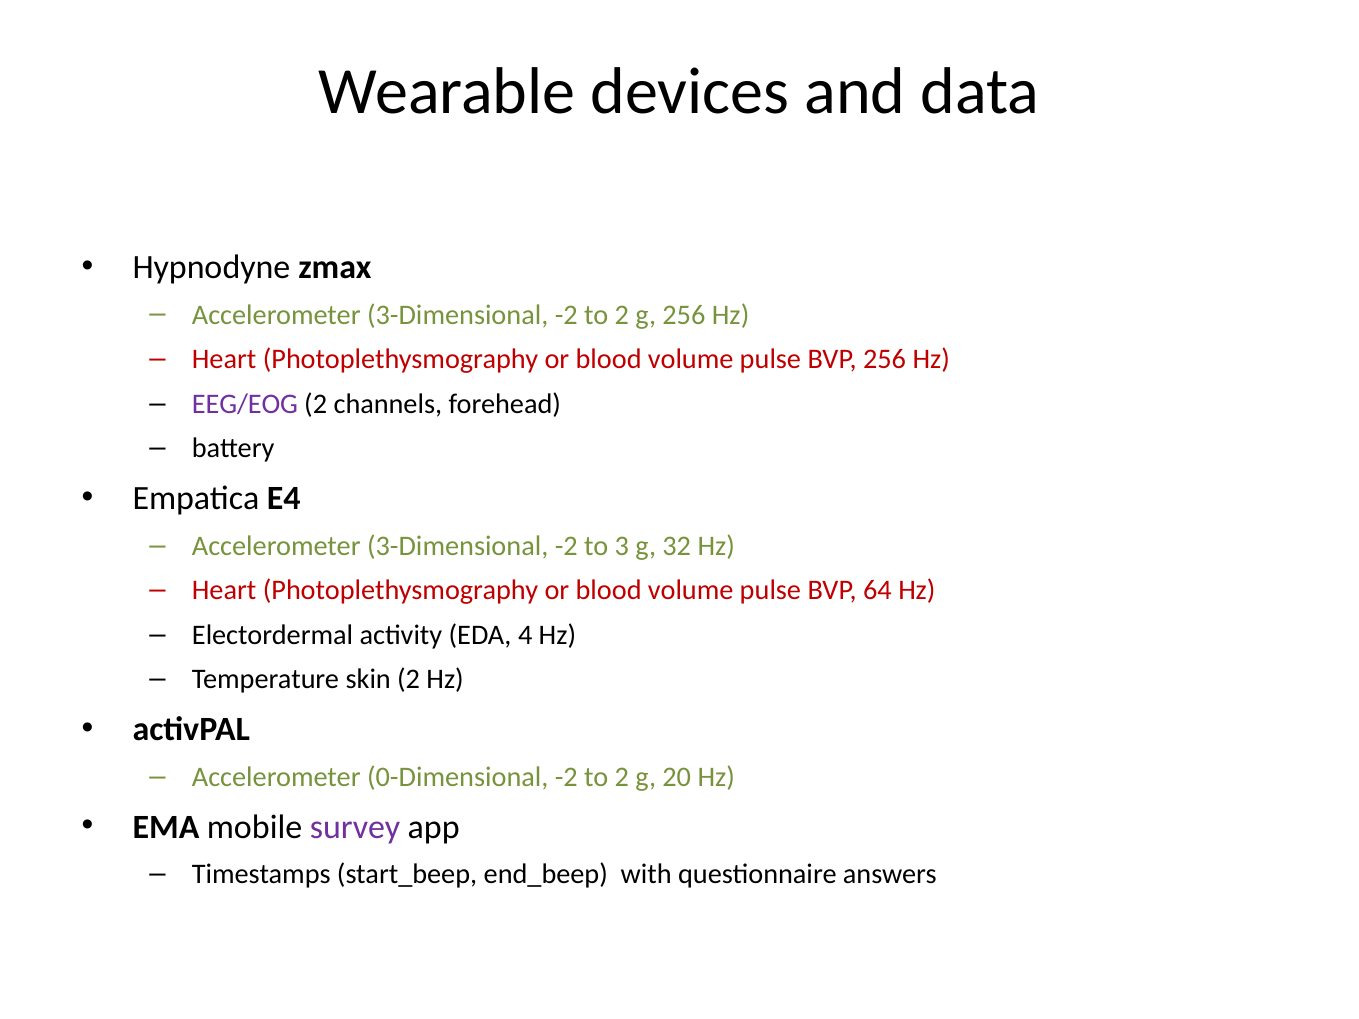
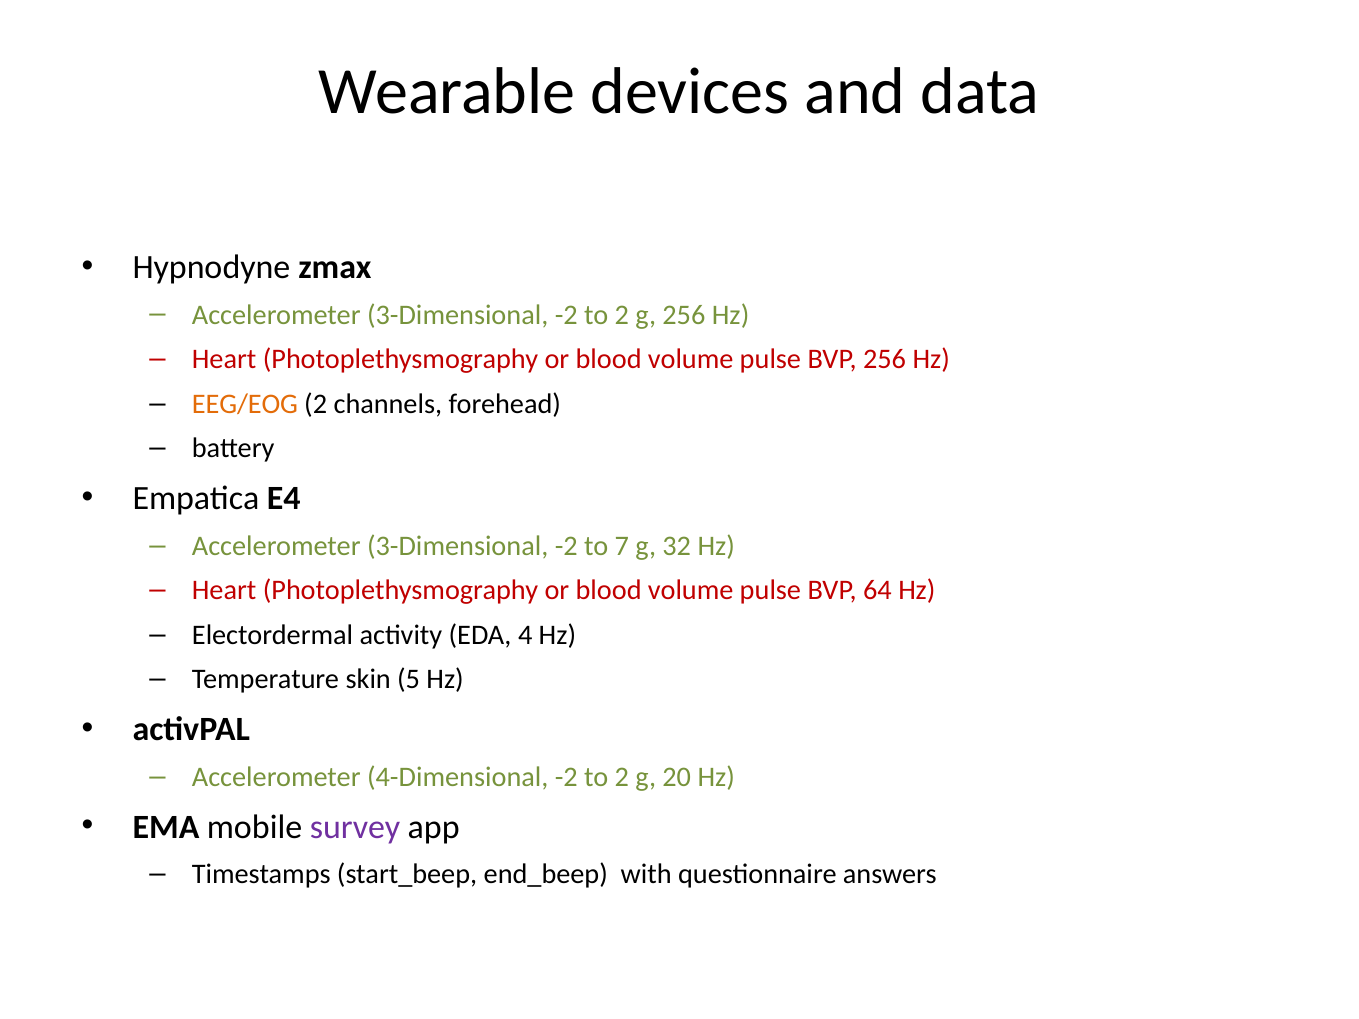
EEG/EOG colour: purple -> orange (245, 404)
3: 3 -> 7 (622, 546)
skin 2: 2 -> 5 (409, 680)
0-Dimensional: 0-Dimensional -> 4-Dimensional (458, 777)
